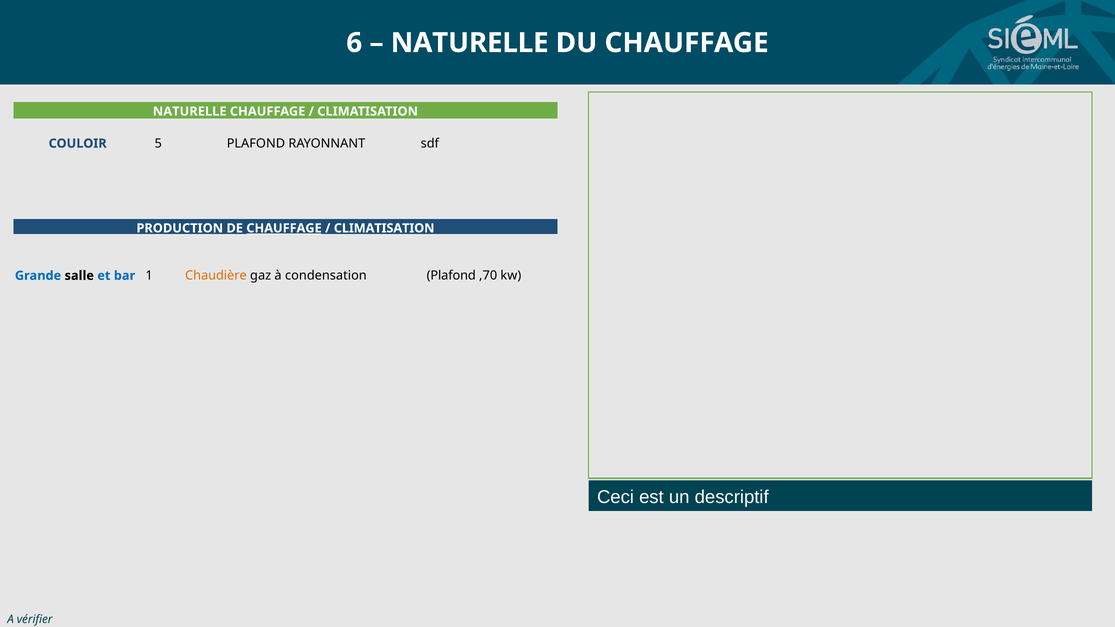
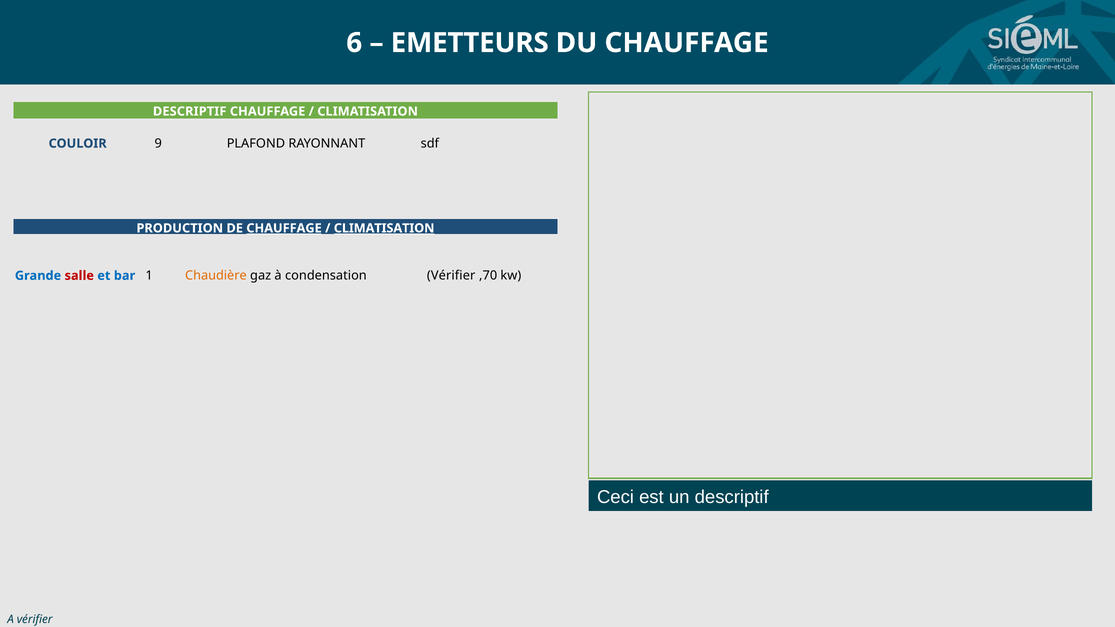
NATURELLE: NATURELLE -> EMETTEURS (470, 43)
NATURELLE: NATURELLE -> DESCRIPTIF (190, 111)
5: 5 -> 9 (158, 144)
CLIMATISATION underline: none -> present (384, 228)
salle colour: black -> red (79, 276)
condensation Plafond: Plafond -> Vérifier (451, 276)
